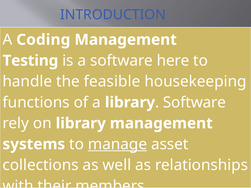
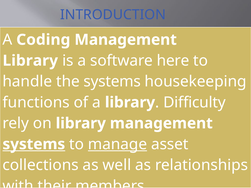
Testing: Testing -> Library (30, 61)
the feasible: feasible -> systems (112, 82)
Software: Software -> Difficulty (194, 103)
systems underline: none -> present (34, 144)
